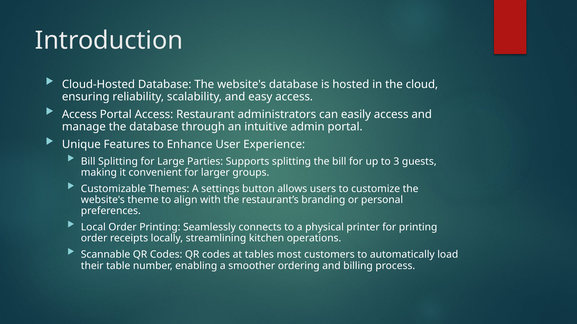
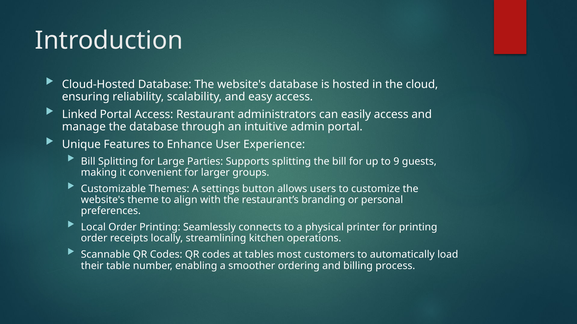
Access: Access -> Linked (79, 115)
3: 3 -> 9 (396, 162)
